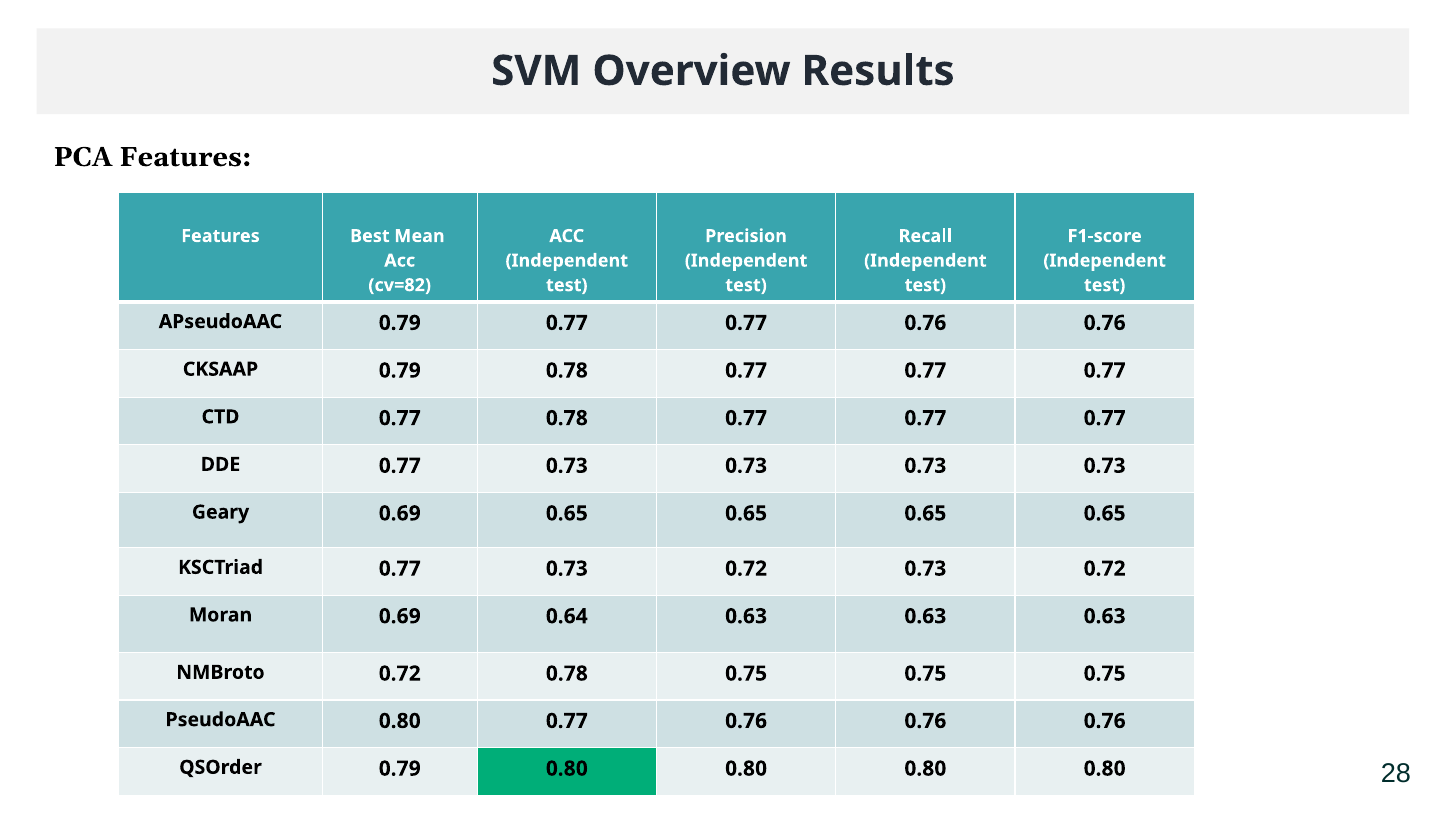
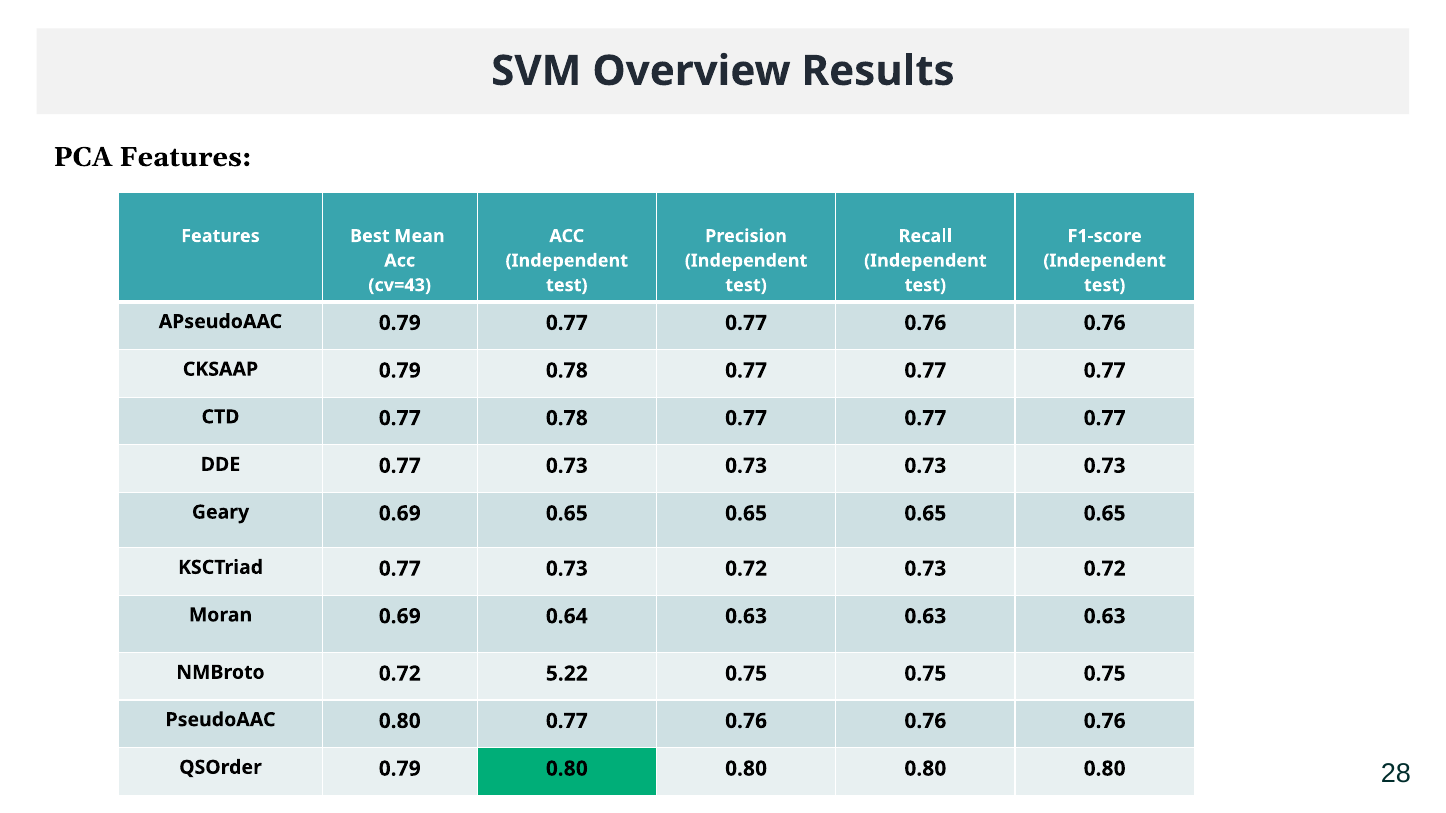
cv=82: cv=82 -> cv=43 (400, 285)
0.72 0.78: 0.78 -> 5.22 (567, 674)
